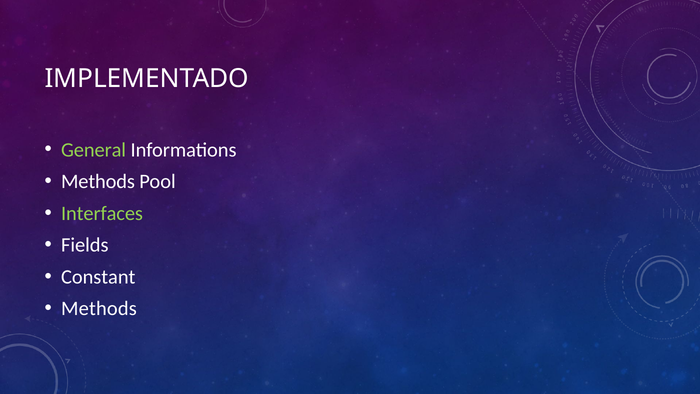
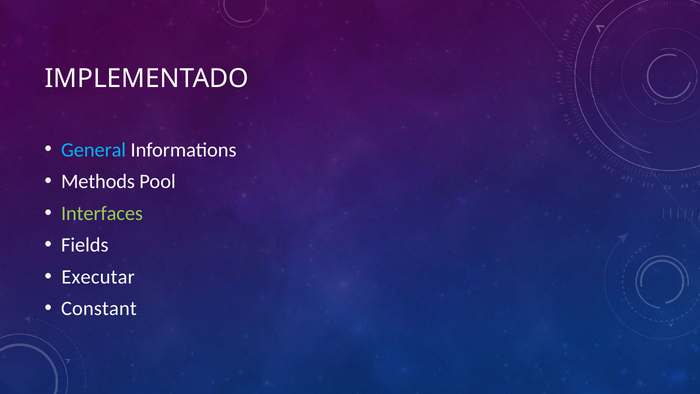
General colour: light green -> light blue (94, 150)
Constant: Constant -> Executar (98, 277)
Methods: Methods -> Constant (99, 309)
